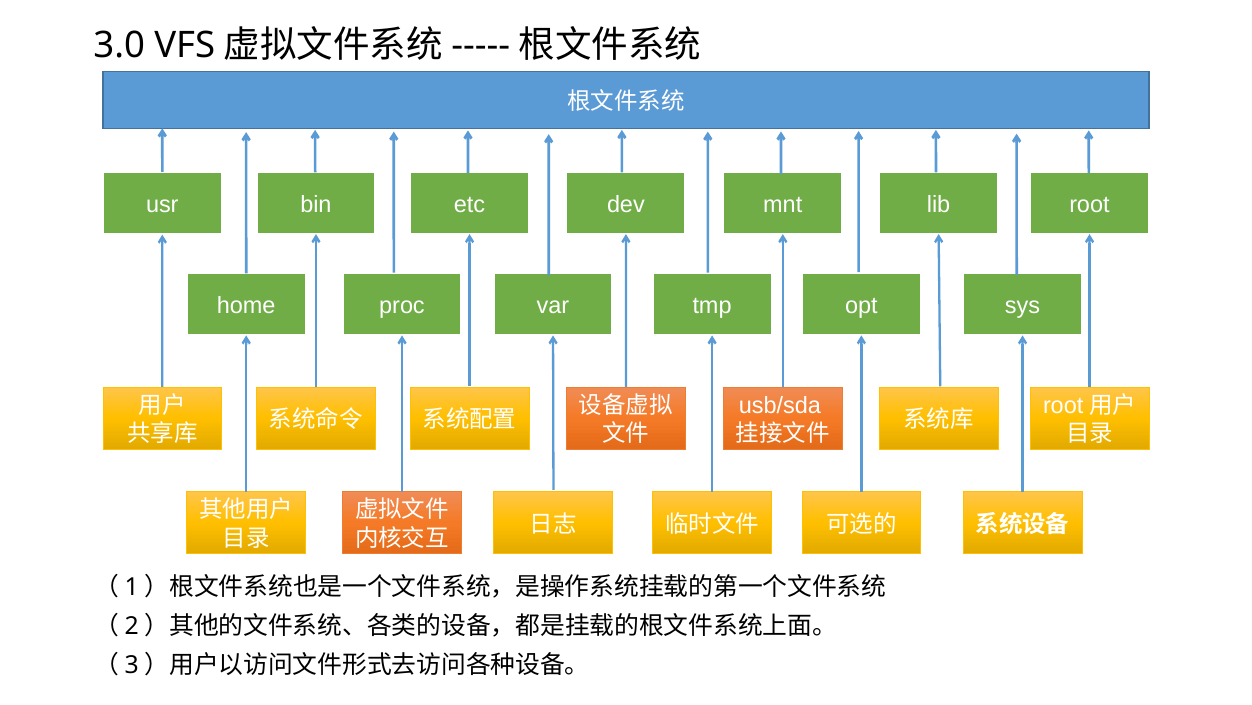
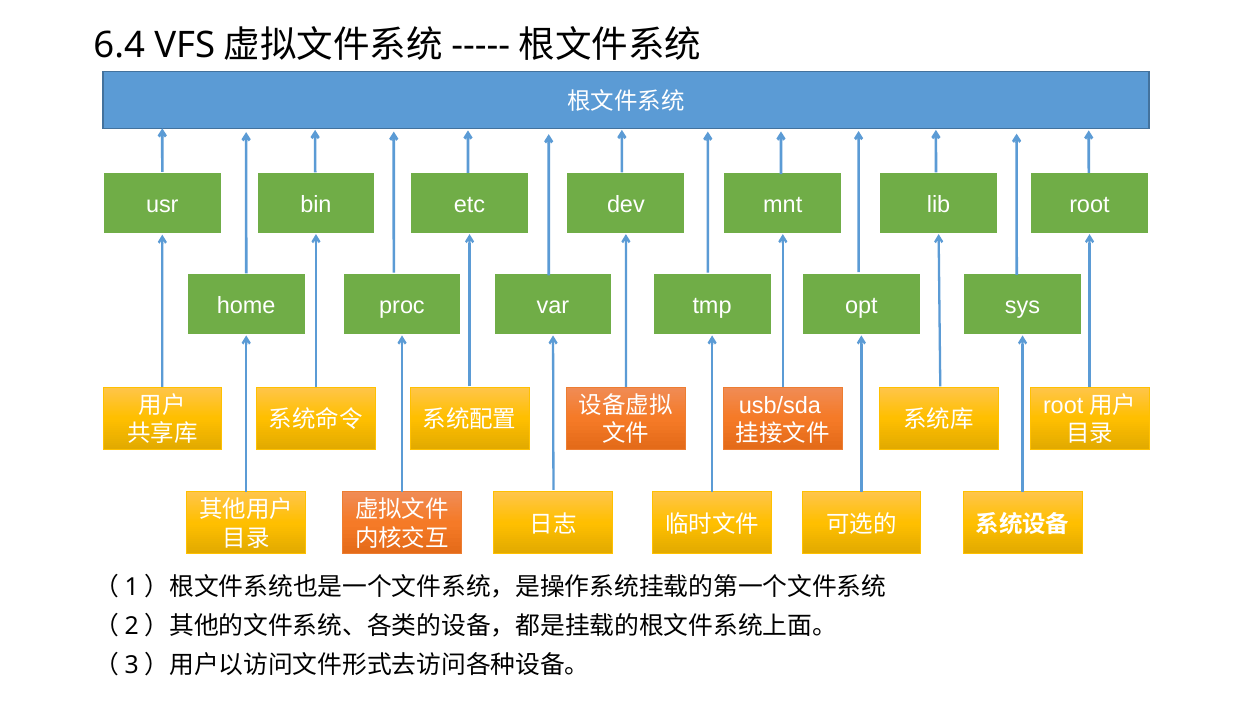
3.0: 3.0 -> 6.4 (119, 45)
